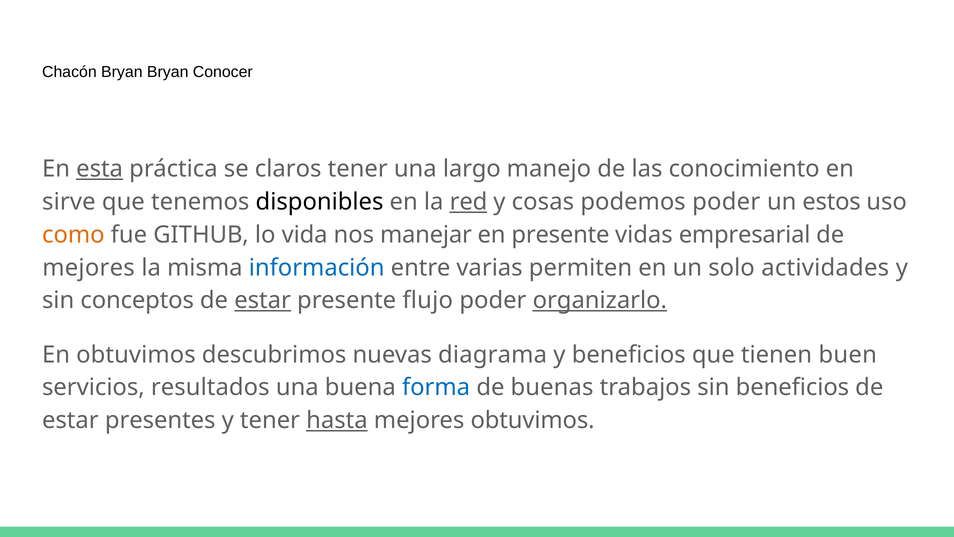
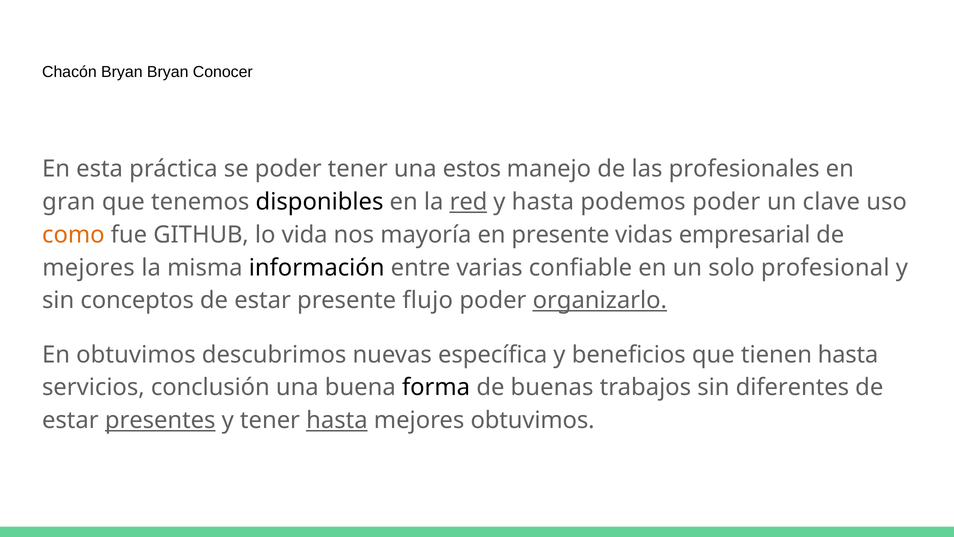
esta underline: present -> none (100, 169)
se claros: claros -> poder (288, 169)
largo: largo -> estos (472, 169)
conocimiento: conocimiento -> profesionales (744, 169)
sirve: sirve -> gran (69, 202)
y cosas: cosas -> hasta (543, 202)
estos: estos -> clave (831, 202)
manejar: manejar -> mayoría (426, 235)
información colour: blue -> black (317, 267)
permiten: permiten -> confiable (580, 267)
actividades: actividades -> profesional (825, 267)
estar underline: present -> none (263, 300)
diagrama: diagrama -> específica (493, 354)
tienen buen: buen -> hasta (848, 354)
resultados: resultados -> conclusión (210, 387)
forma colour: blue -> black (436, 387)
sin beneficios: beneficios -> diferentes (792, 387)
presentes underline: none -> present (160, 420)
